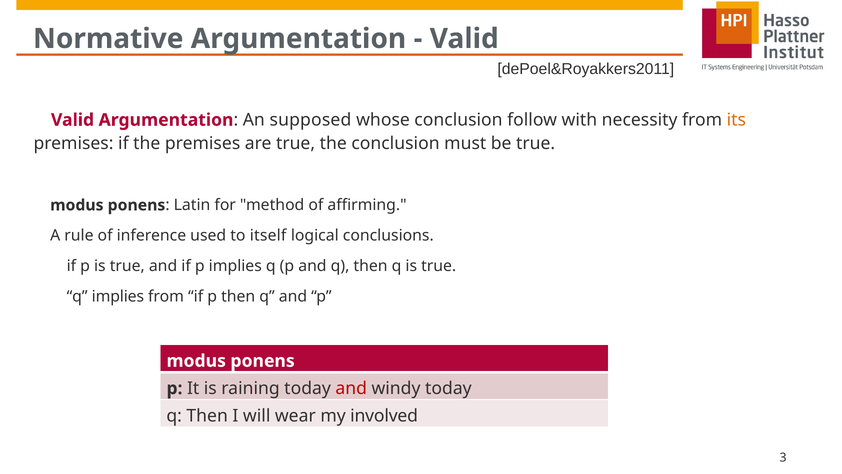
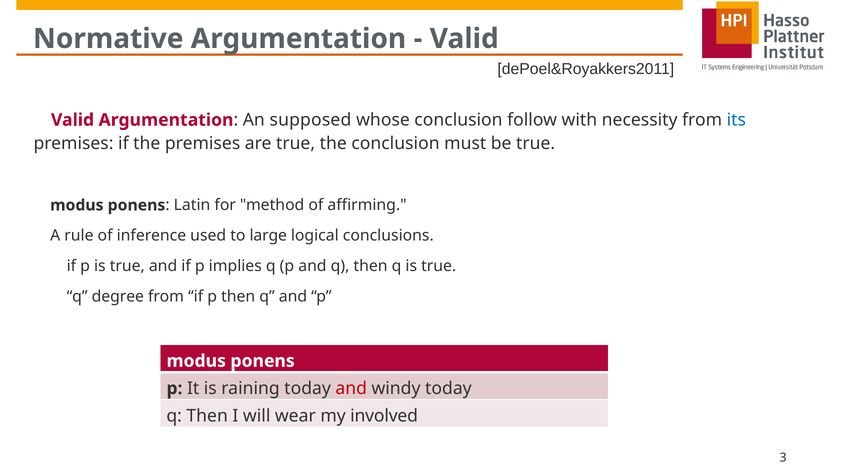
its colour: orange -> blue (736, 120)
itself: itself -> large (268, 235)
implies: implies -> degree (118, 296)
